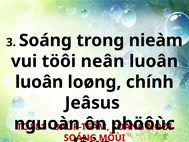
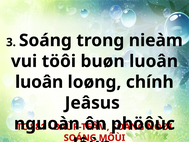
neân: neân -> buøn (103, 61)
